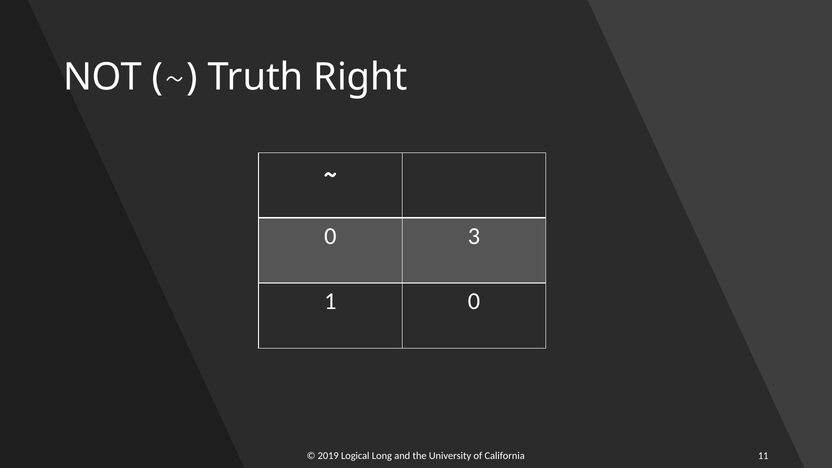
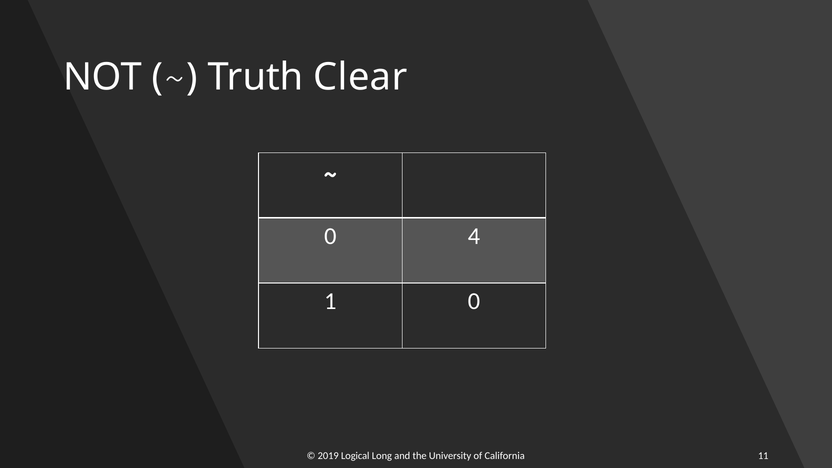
Right: Right -> Clear (360, 77)
3: 3 -> 4 (474, 236)
